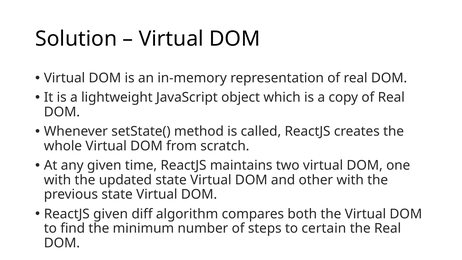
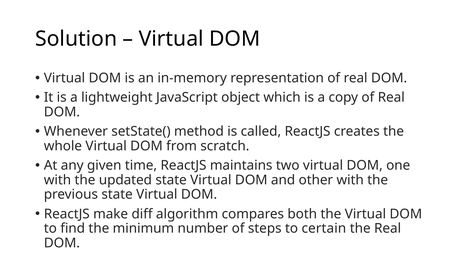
ReactJS given: given -> make (111, 214)
